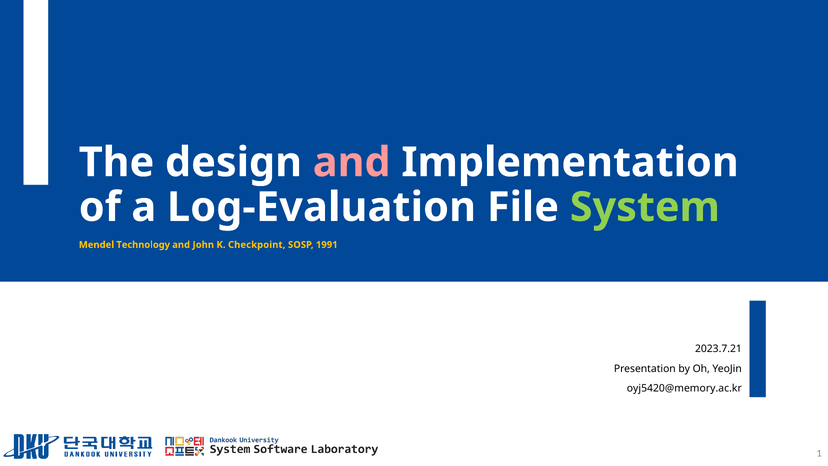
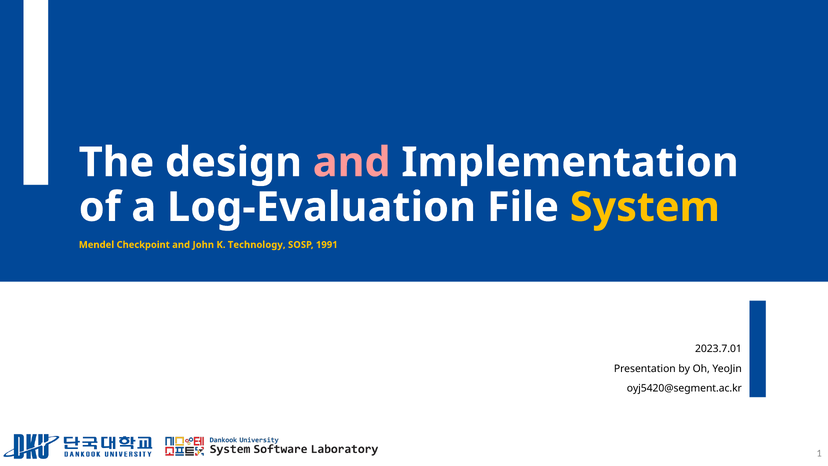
System colour: light green -> yellow (645, 207)
Technology: Technology -> Checkpoint (143, 245)
Checkpoint: Checkpoint -> Technology (257, 245)
2023.7.21: 2023.7.21 -> 2023.7.01 (718, 349)
oyj5420@memory.ac.kr: oyj5420@memory.ac.kr -> oyj5420@segment.ac.kr (684, 388)
